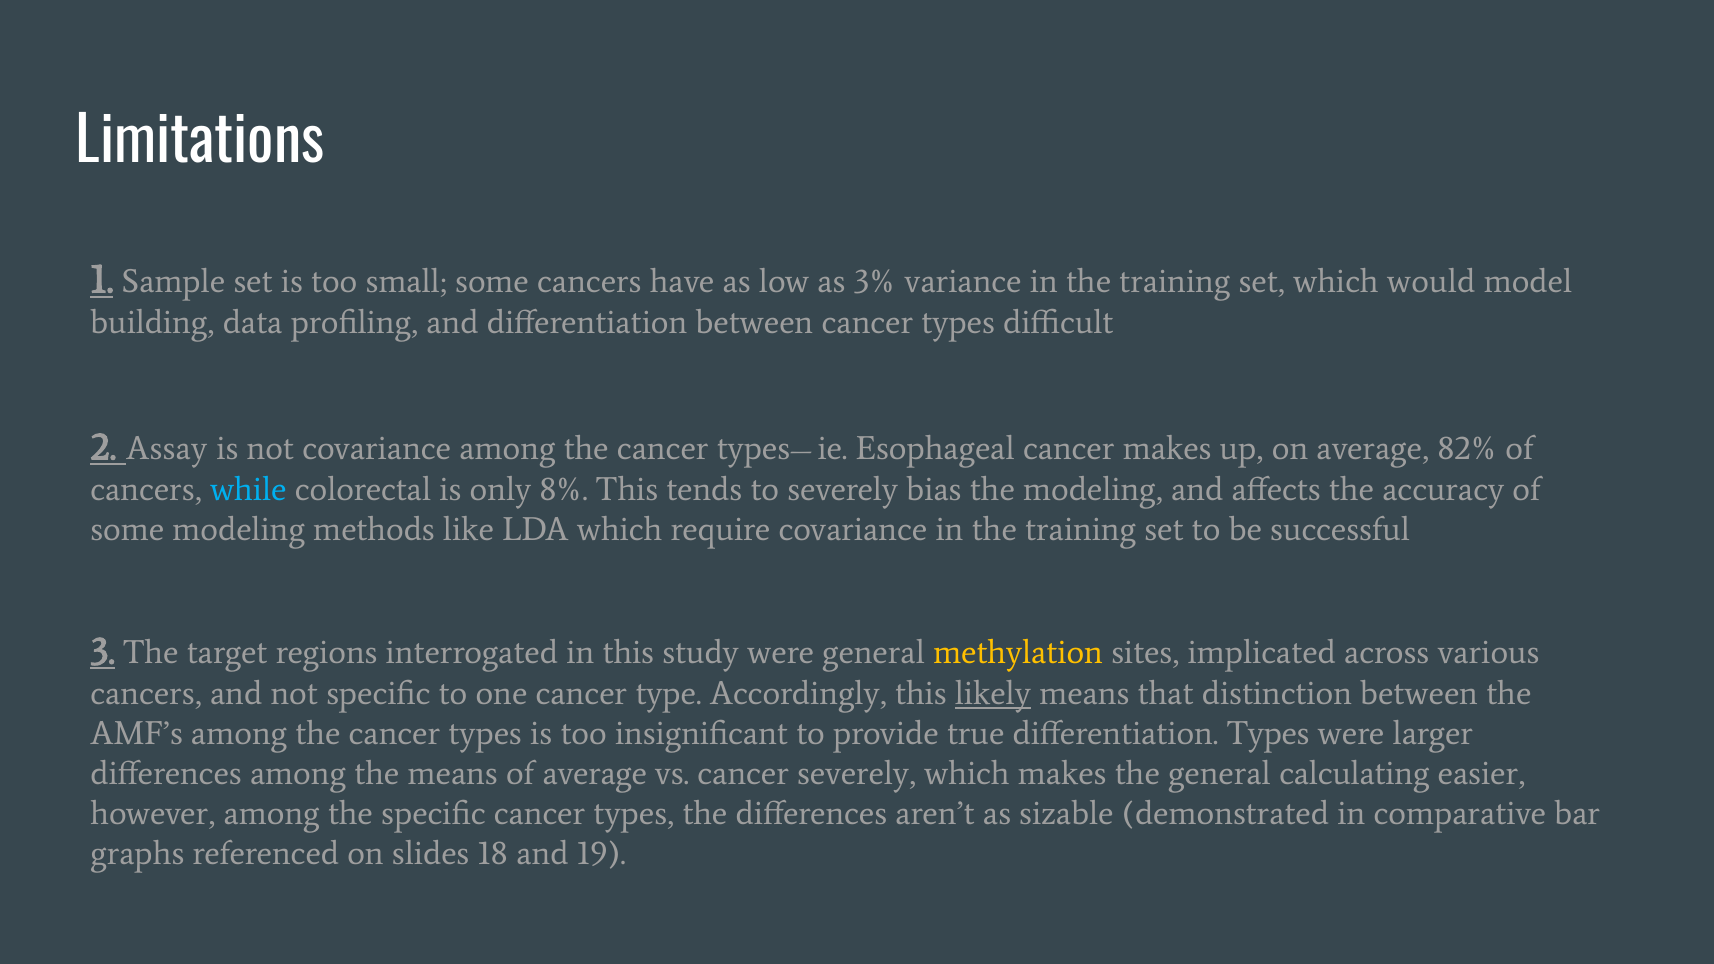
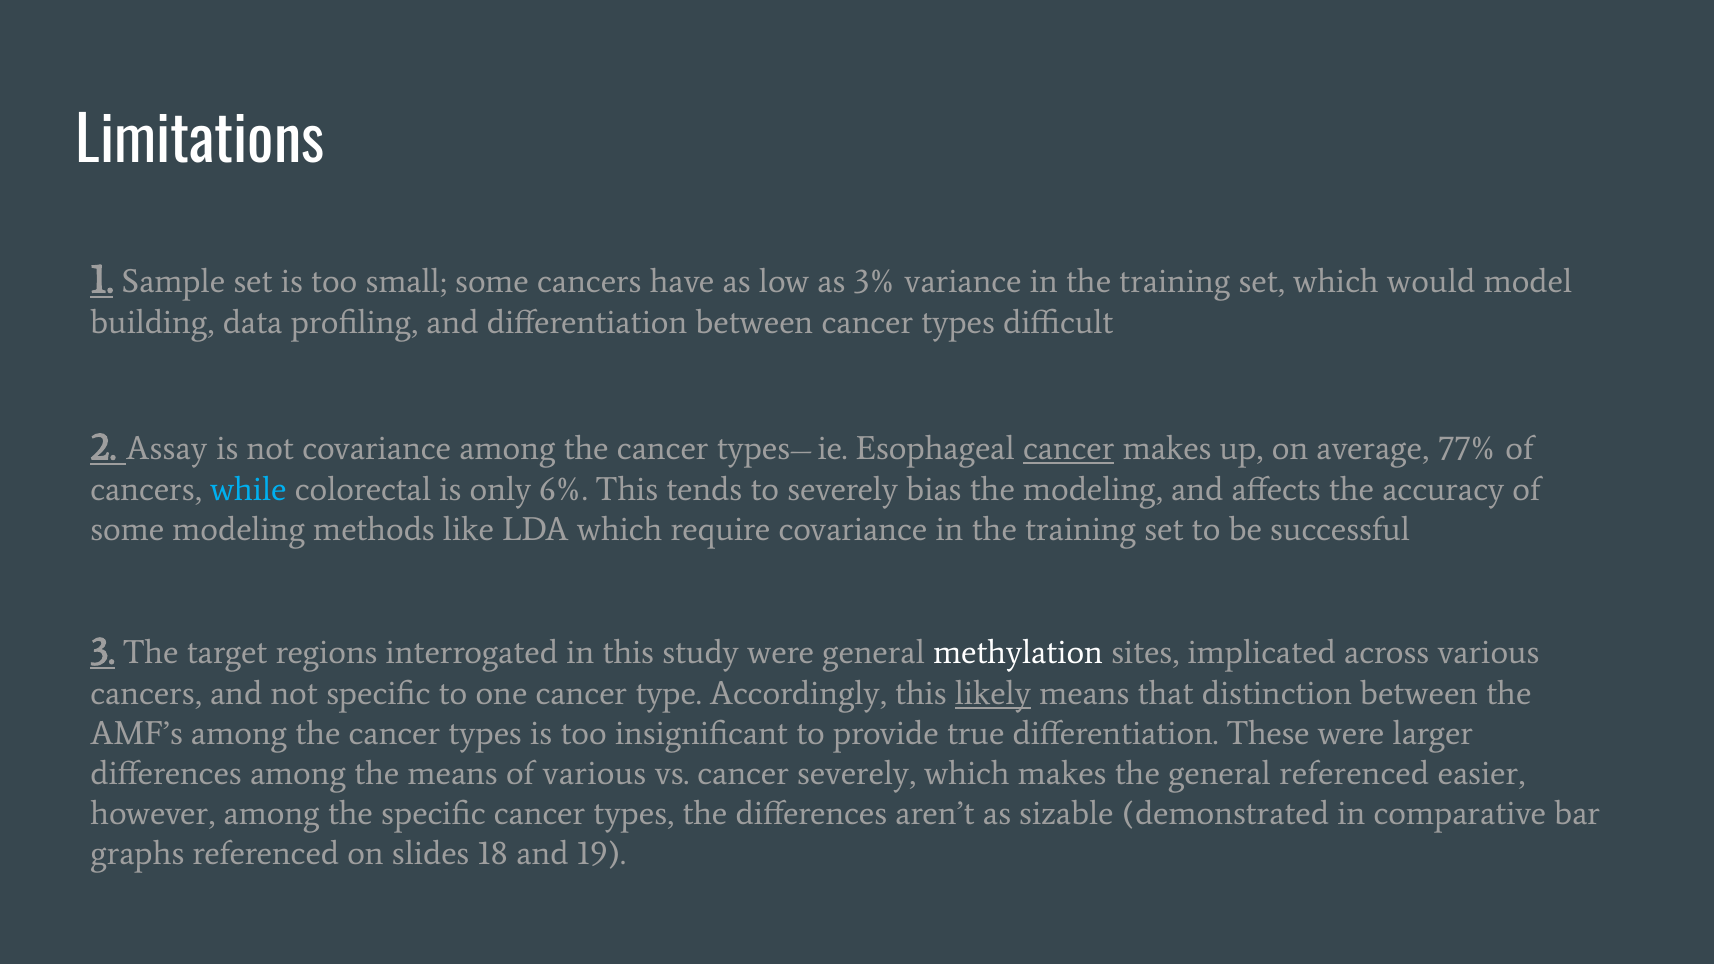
cancer underline: none -> present (1069, 448)
82%: 82% -> 77% (1467, 448)
8%: 8% -> 6% (564, 489)
methylation colour: yellow -> white (1018, 653)
differentiation Types: Types -> These (1268, 734)
of average: average -> various (594, 774)
general calculating: calculating -> referenced (1354, 774)
